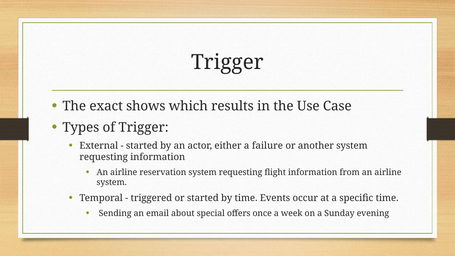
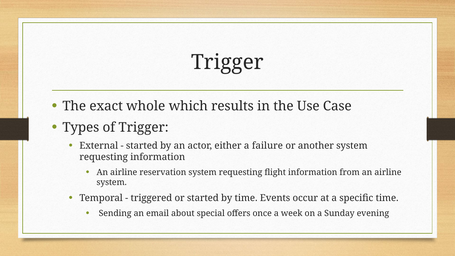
shows: shows -> whole (146, 106)
